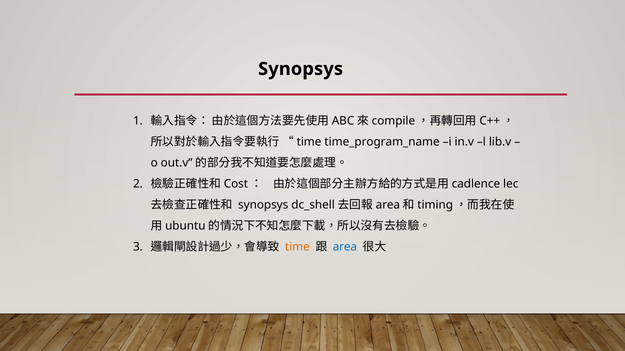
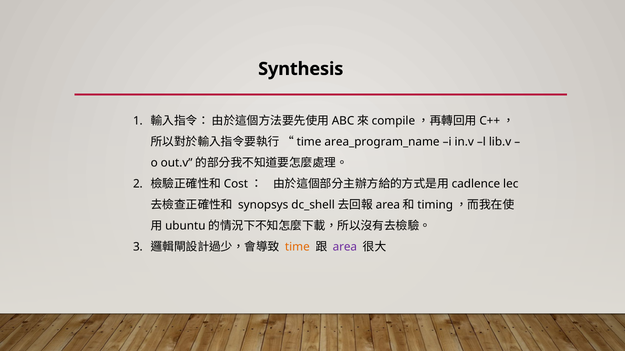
Synopsys: Synopsys -> Synthesis (301, 69)
time_program_name: time_program_name -> area_program_name (382, 142)
area colour: blue -> purple (345, 247)
